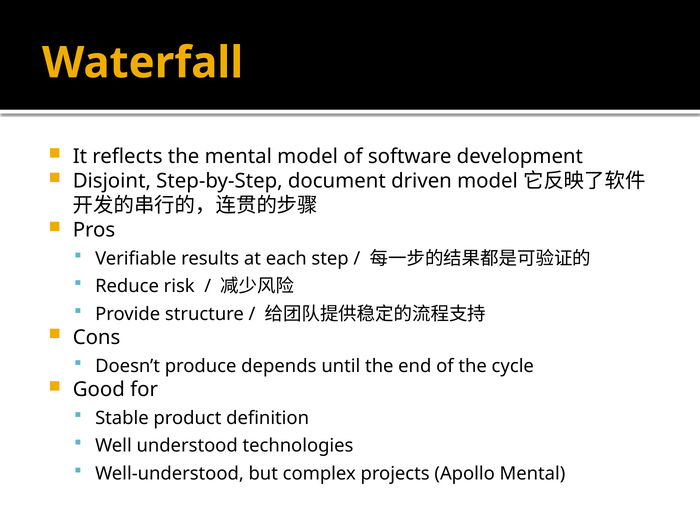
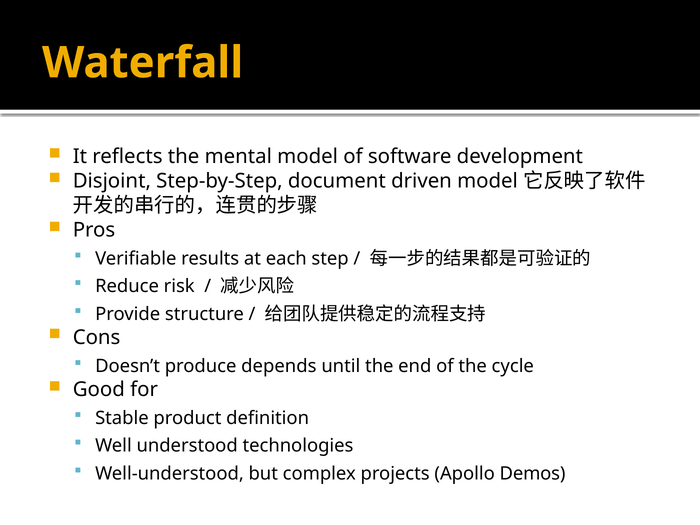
Apollo Mental: Mental -> Demos (533, 473)
